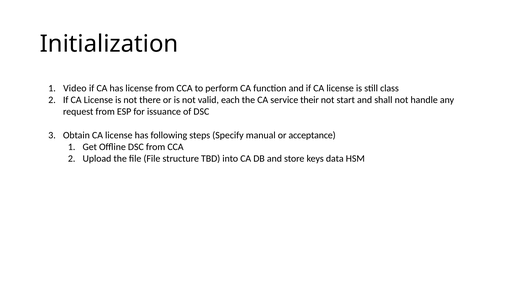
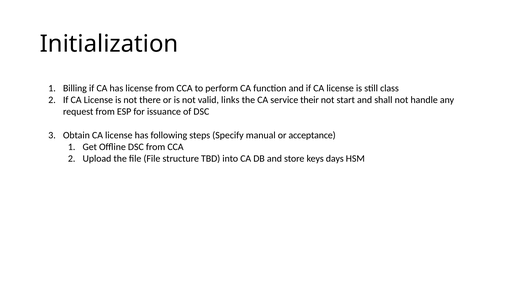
Video: Video -> Billing (75, 88)
each: each -> links (230, 100)
data: data -> days (335, 159)
